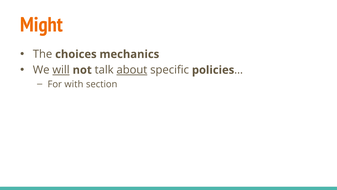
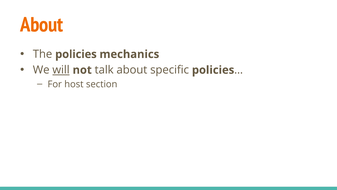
Might: Might -> About (42, 25)
choices: choices -> policies (76, 54)
about underline: present -> none (132, 70)
with: with -> host (74, 84)
